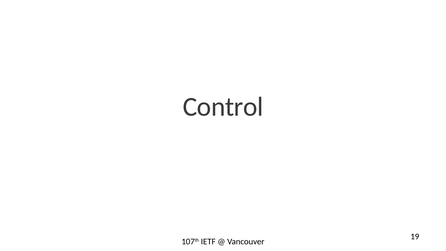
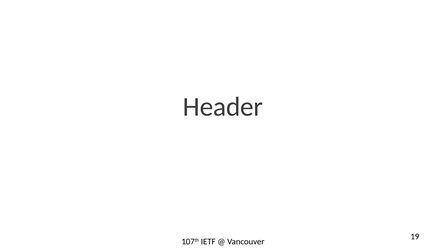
Control: Control -> Header (223, 107)
